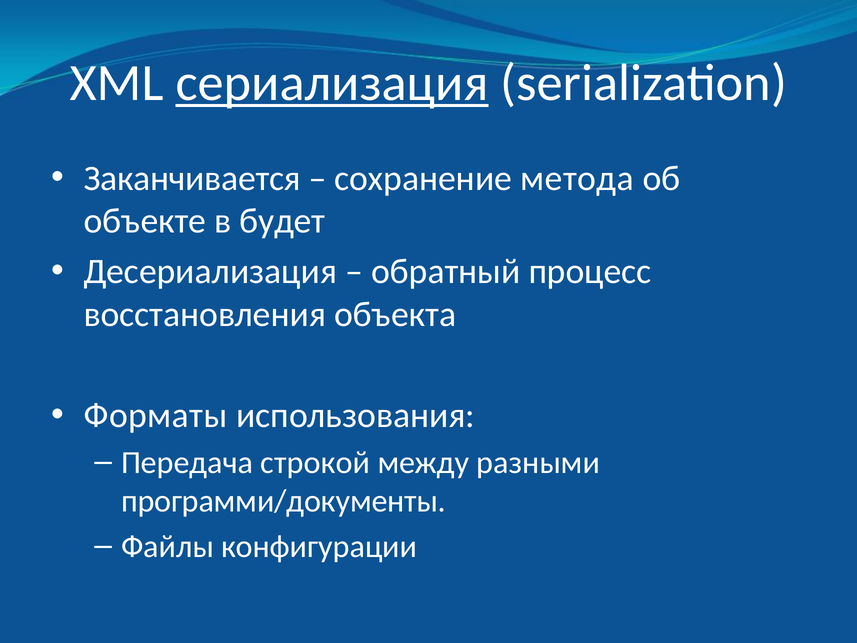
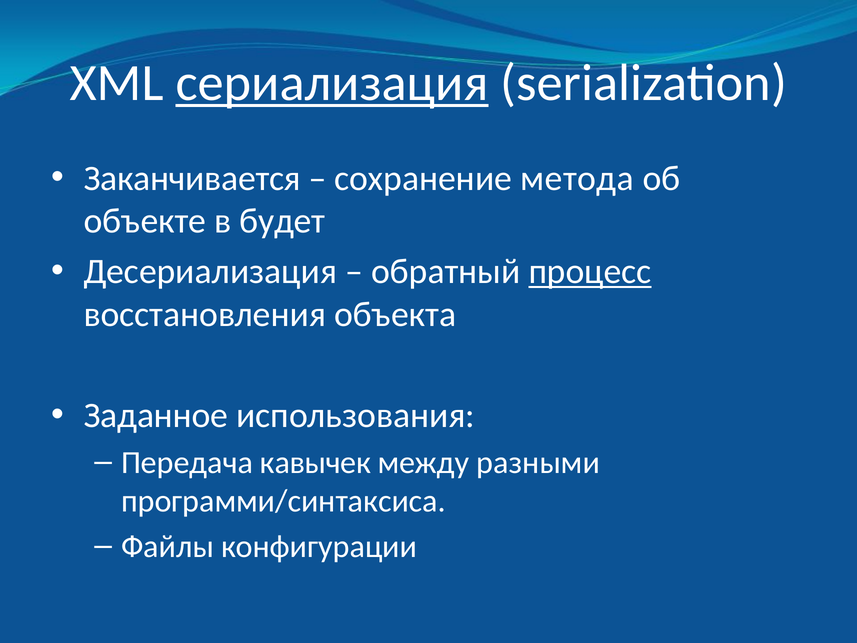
процесс underline: none -> present (590, 272)
Форматы: Форматы -> Заданное (156, 415)
строкой: строкой -> кавычек (315, 462)
программи/документы: программи/документы -> программи/синтаксиса (283, 501)
